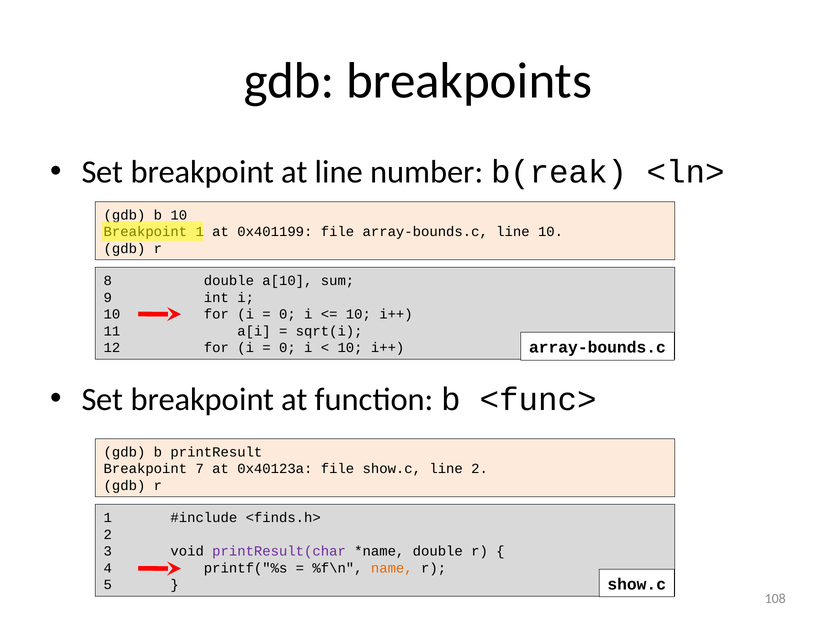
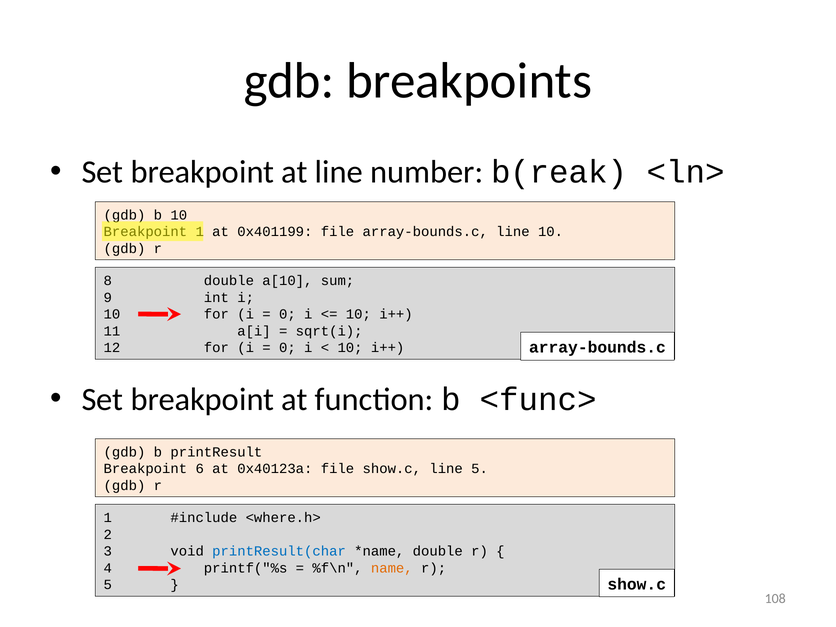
7: 7 -> 6 (200, 469)
line 2: 2 -> 5 (480, 469)
<finds.h>: <finds.h> -> <where.h> (283, 518)
printResult(char colour: purple -> blue (279, 551)
